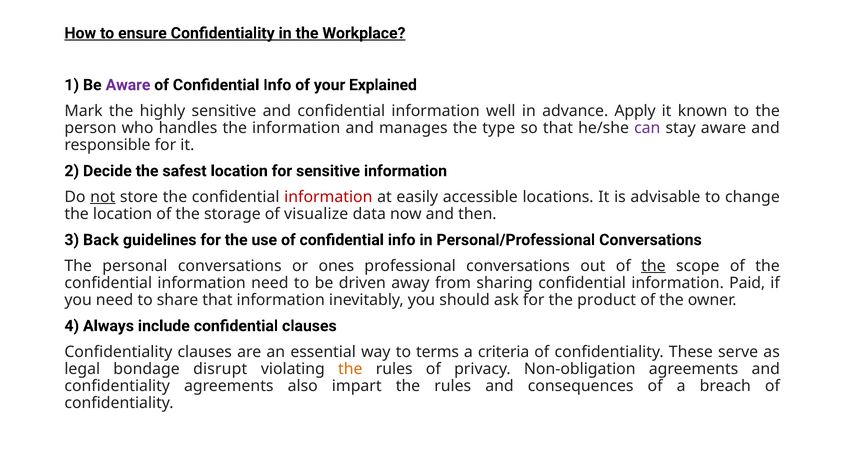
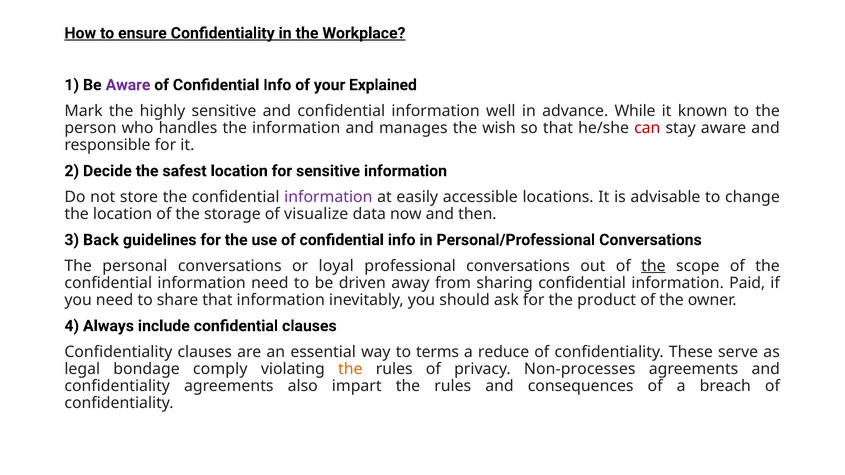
Apply: Apply -> While (635, 111)
type: type -> wish (499, 128)
can colour: purple -> red (647, 128)
not underline: present -> none (103, 197)
information colour: red -> purple (328, 197)
ones: ones -> loyal (336, 266)
criteria: criteria -> reduce (504, 352)
disrupt: disrupt -> comply (220, 369)
Non-obligation: Non-obligation -> Non-processes (580, 369)
